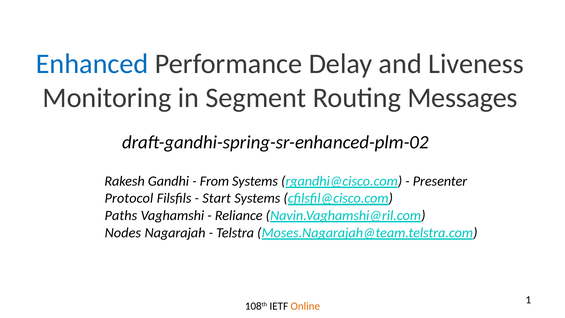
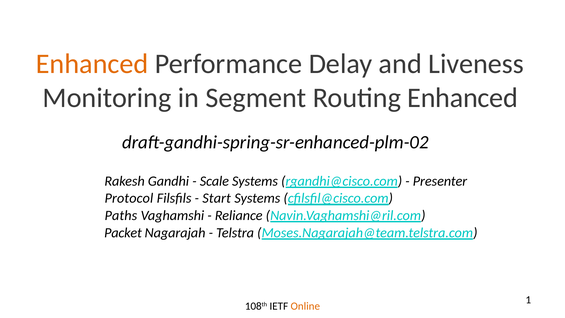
Enhanced colour: blue -> orange (92, 64)
Routing Messages: Messages -> Enhanced (463, 98)
From: From -> Scale (214, 181)
Nodes: Nodes -> Packet (123, 233)
